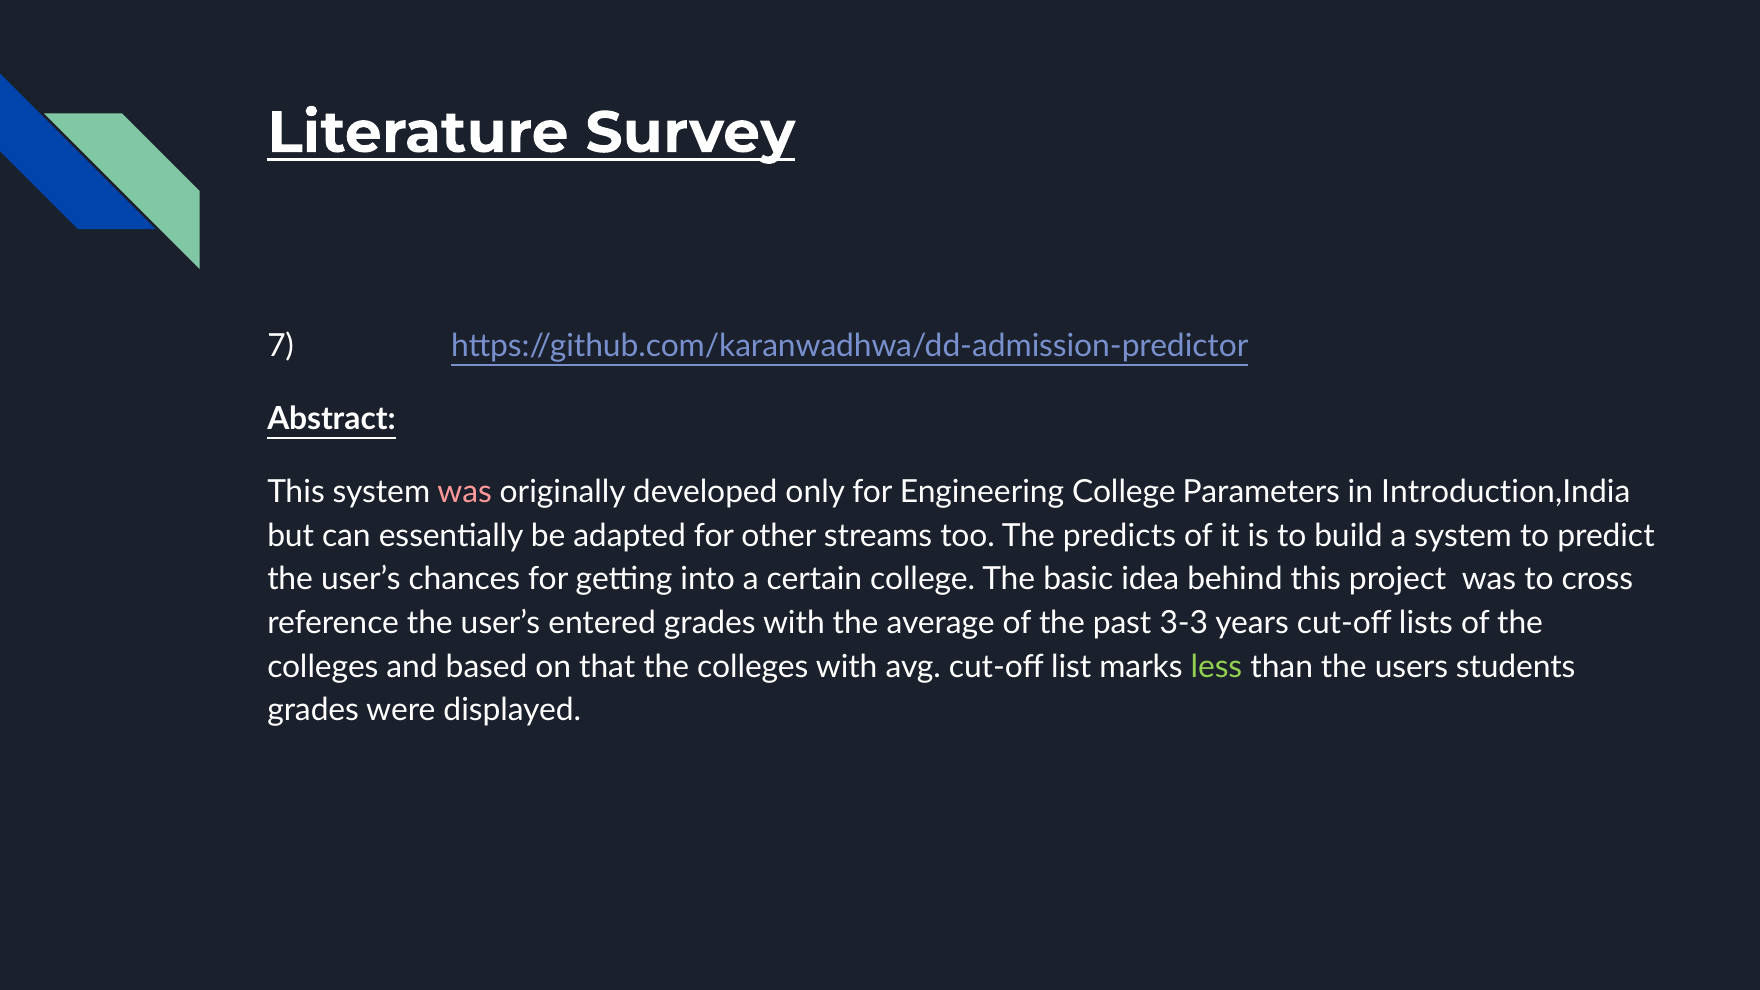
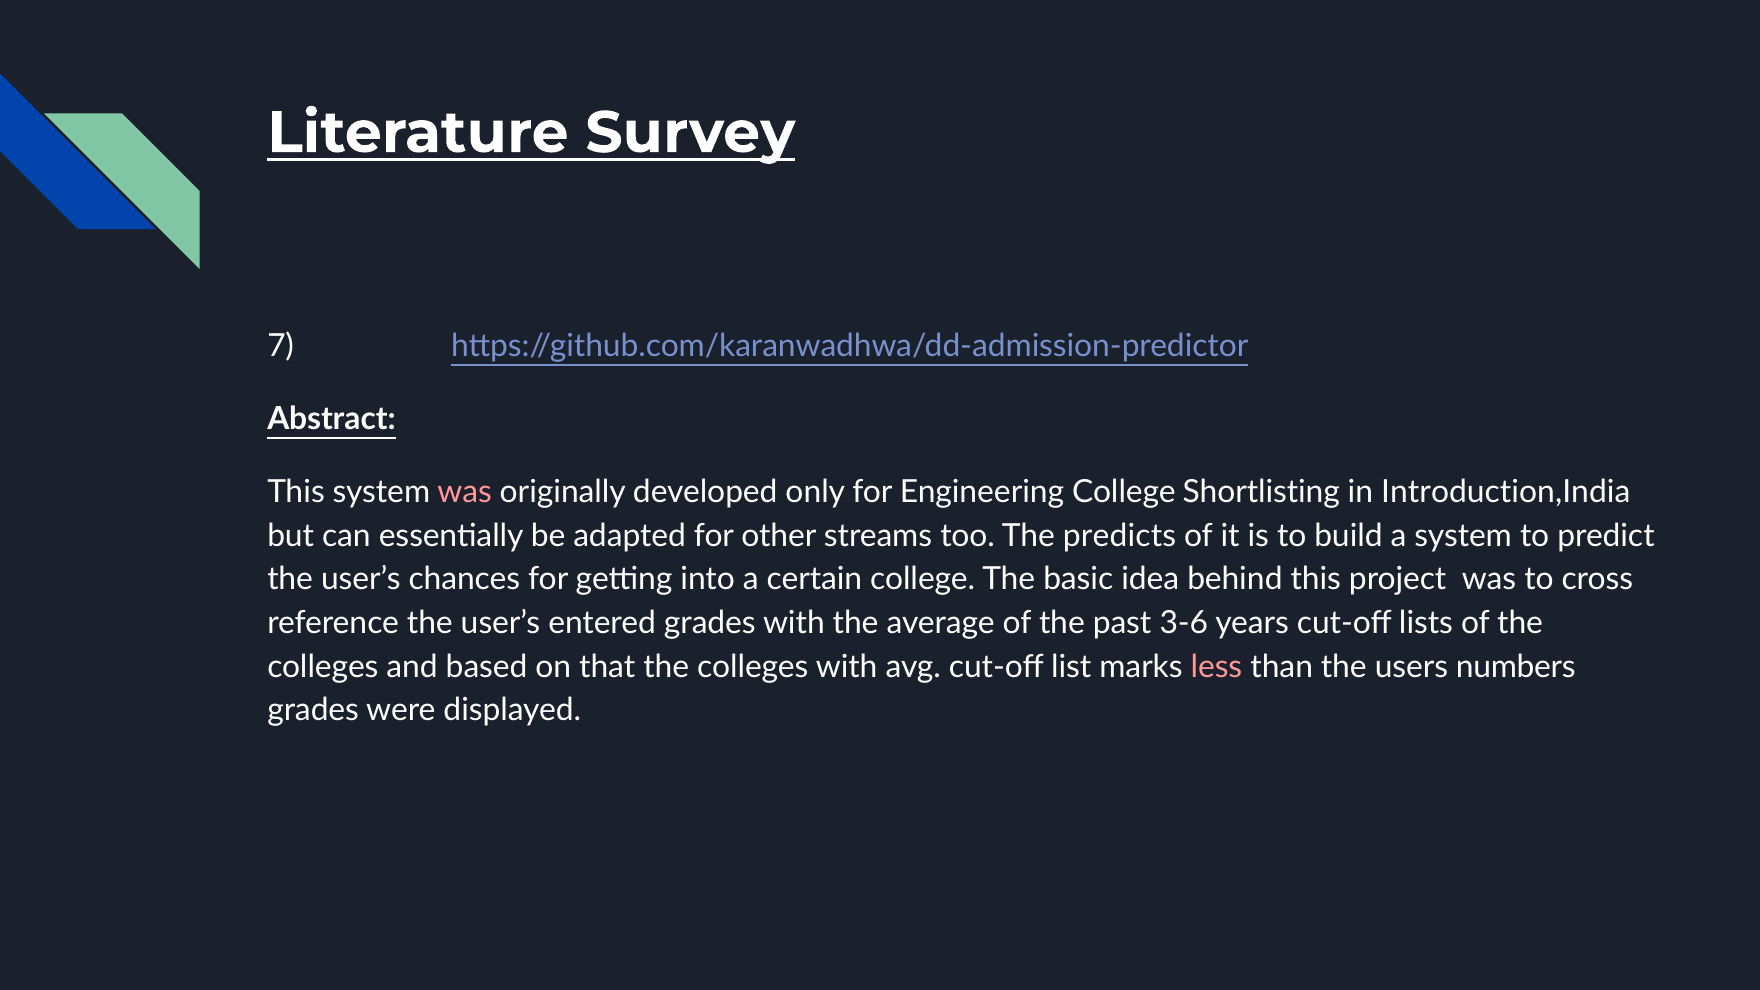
Parameters: Parameters -> Shortlisting (1261, 492)
3-3: 3-3 -> 3-6 (1184, 623)
less colour: light green -> pink (1216, 667)
students: students -> numbers (1516, 667)
